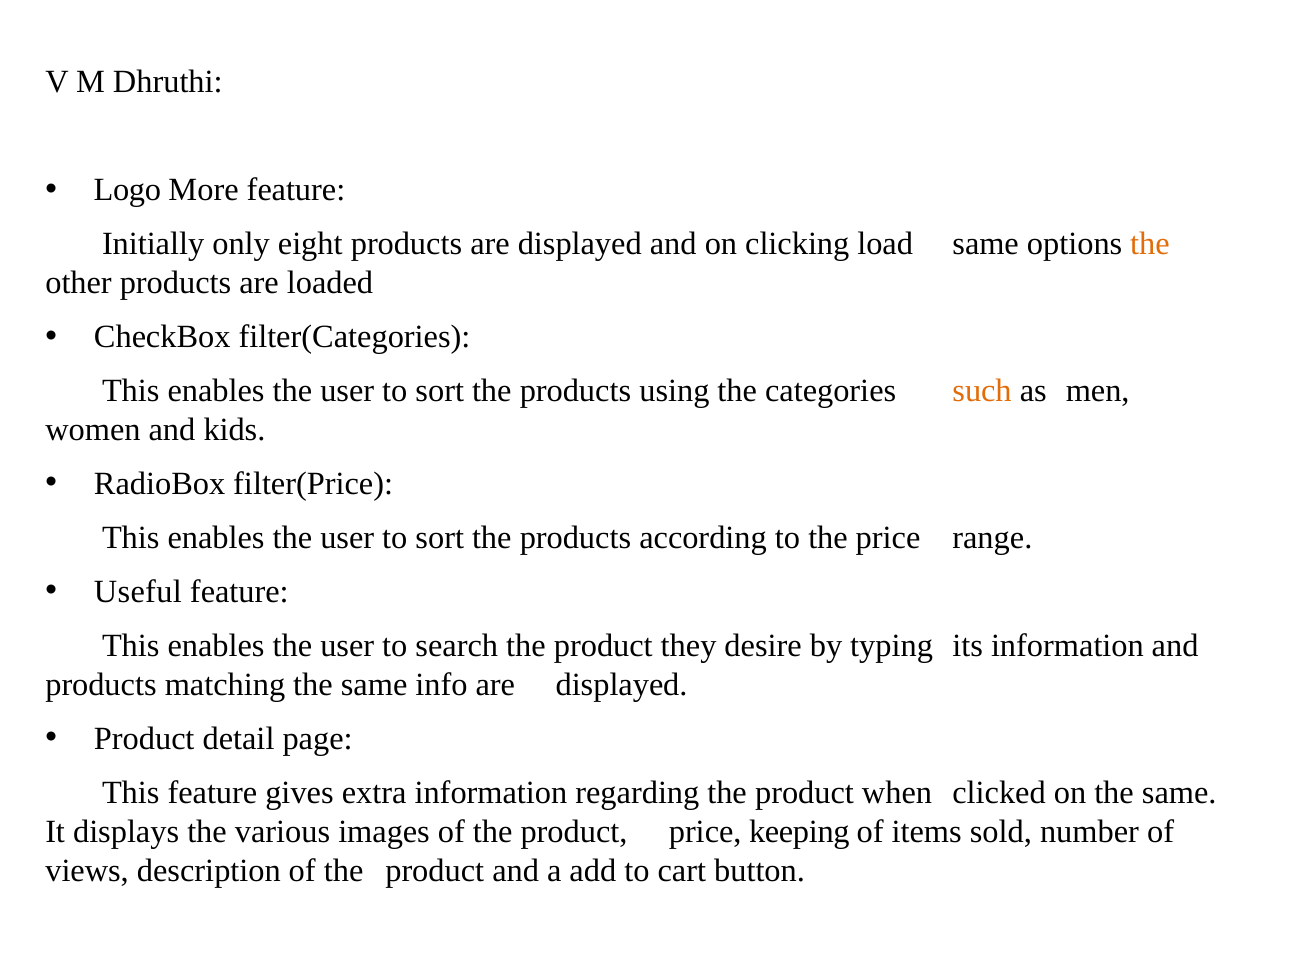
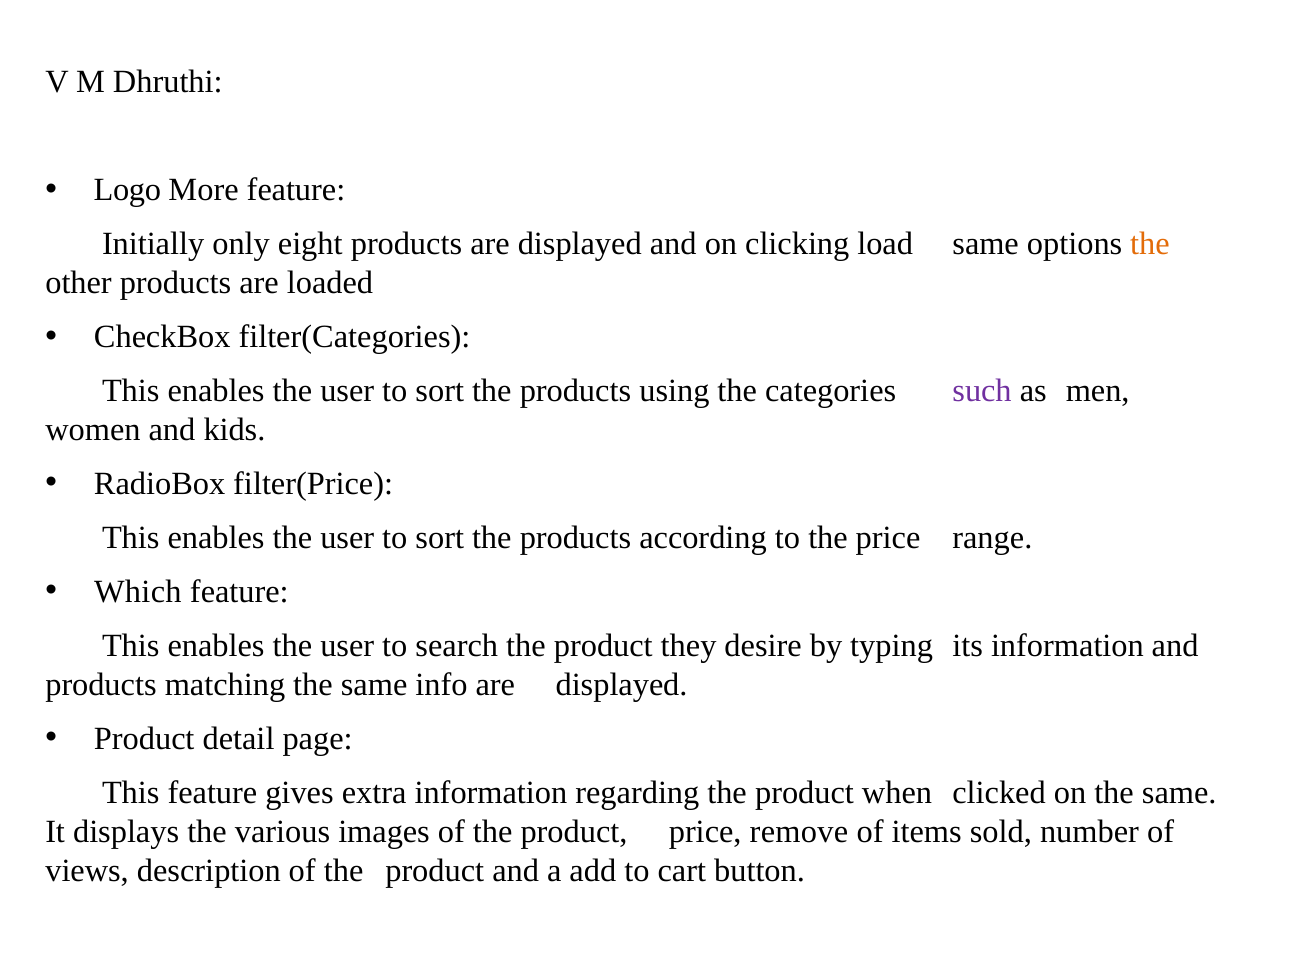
such colour: orange -> purple (982, 391)
Useful: Useful -> Which (138, 592)
keeping: keeping -> remove (799, 832)
